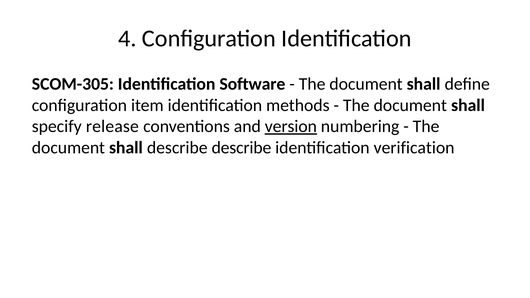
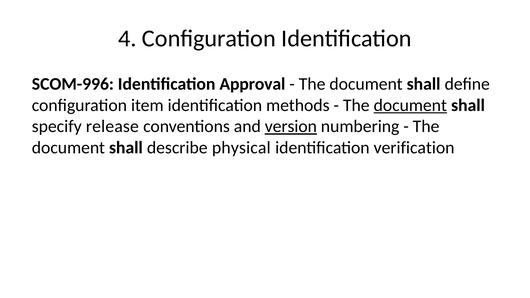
SCOM-305: SCOM-305 -> SCOM-996 (73, 84)
Software: Software -> Approval (252, 84)
document underline: none -> present (410, 105)
describe describe: describe -> physical (241, 148)
